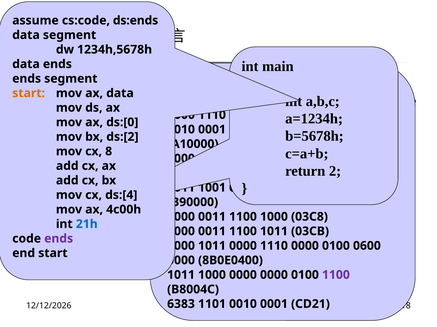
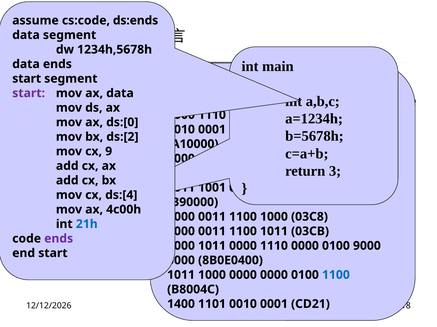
ends: ends -> start (27, 79)
start colour: orange -> purple (29, 93)
8: 8 -> 9 (109, 152)
2: 2 -> 3 (335, 171)
0600: 0600 -> 9000 (367, 246)
1100 colour: purple -> blue (336, 275)
6383: 6383 -> 1400 (181, 305)
